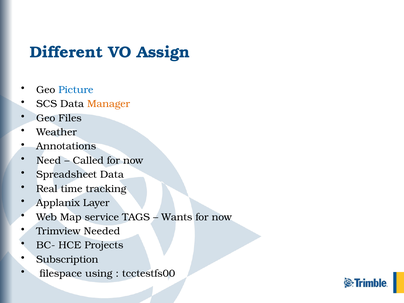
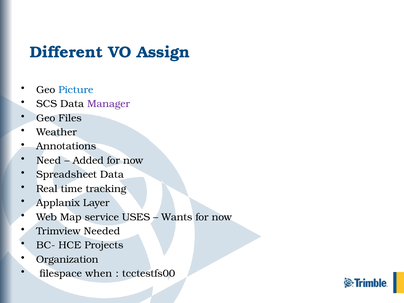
Manager colour: orange -> purple (109, 104)
Called: Called -> Added (88, 160)
TAGS: TAGS -> USES (136, 217)
Subscription: Subscription -> Organization (67, 259)
using: using -> when (99, 274)
